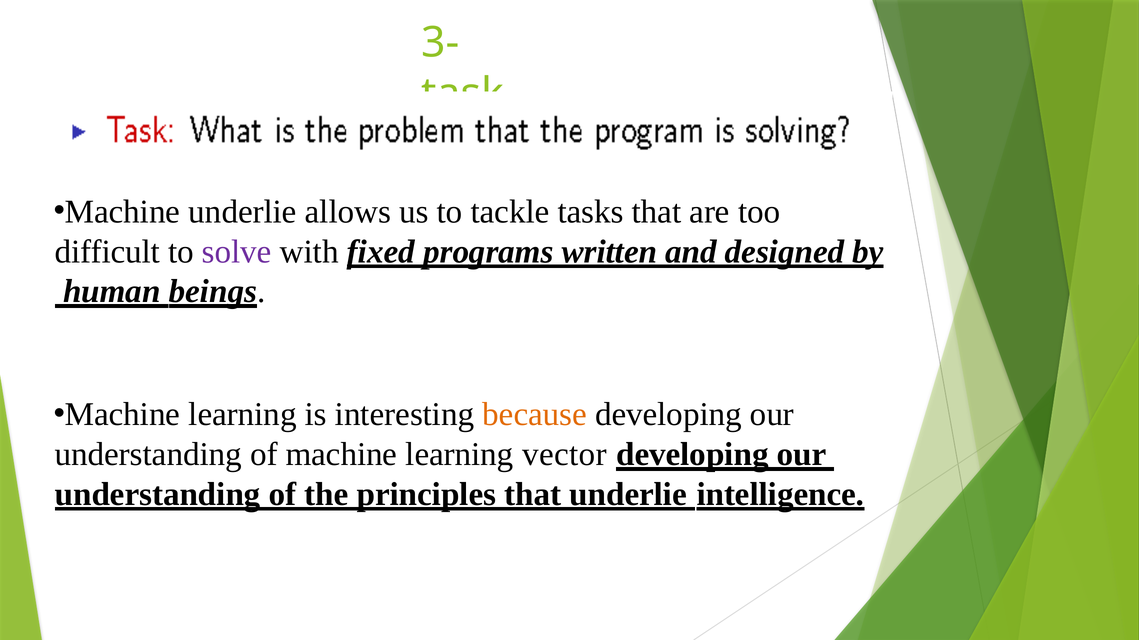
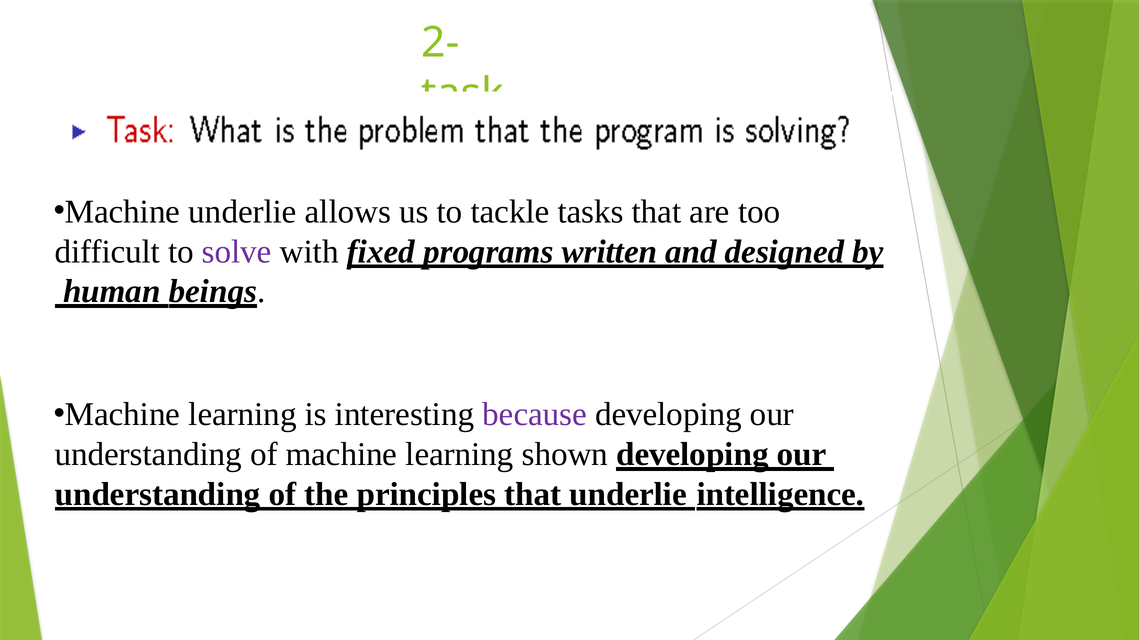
3-: 3- -> 2- (441, 43)
because colour: orange -> purple (535, 415)
vector: vector -> shown (565, 455)
